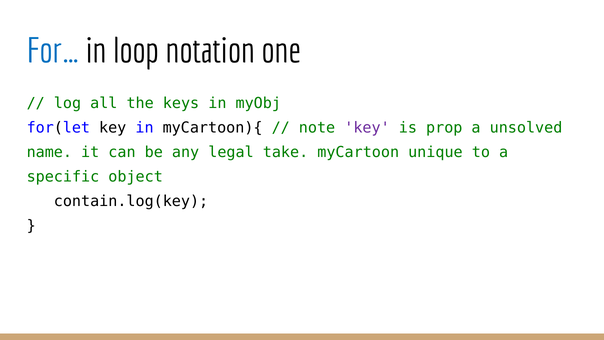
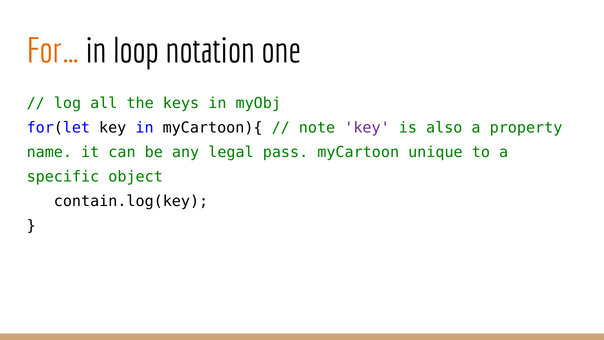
For… colour: blue -> orange (53, 51)
prop: prop -> also (444, 128)
unsolved: unsolved -> property (526, 128)
take: take -> pass (286, 152)
